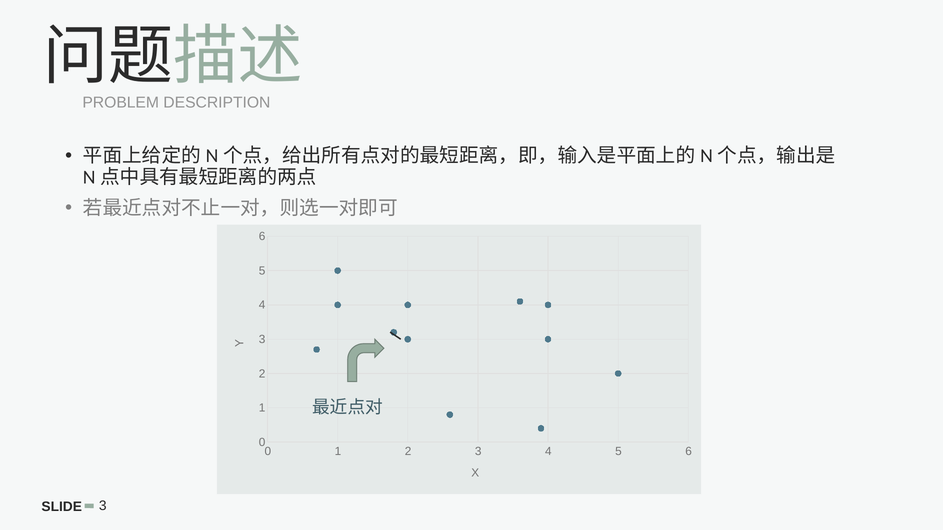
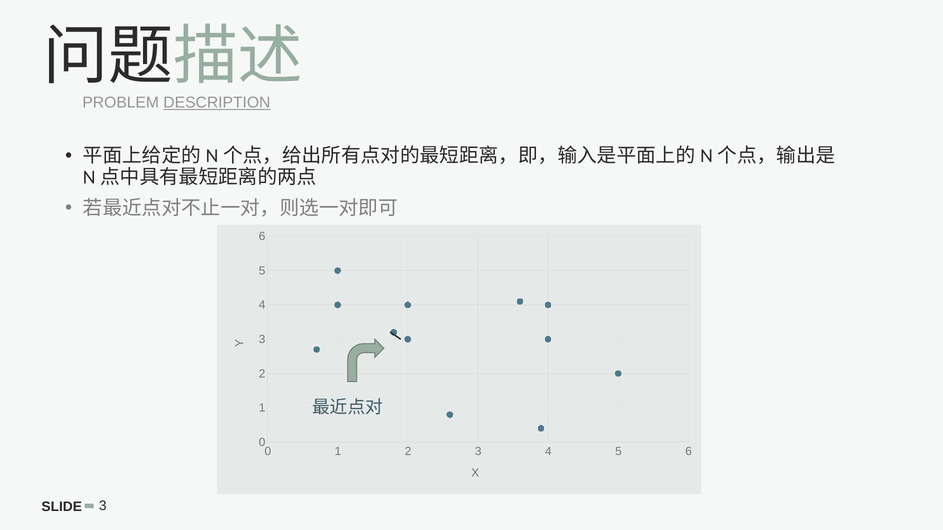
DESCRIPTION underline: none -> present (217, 103)
